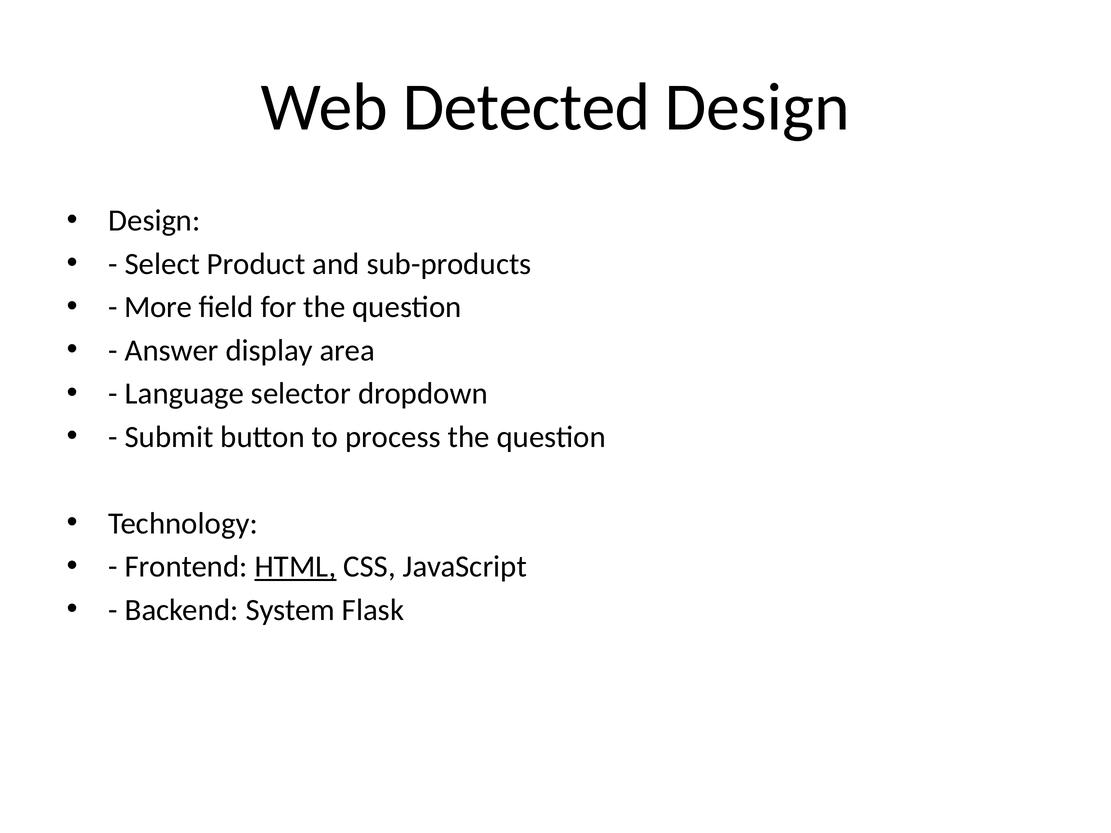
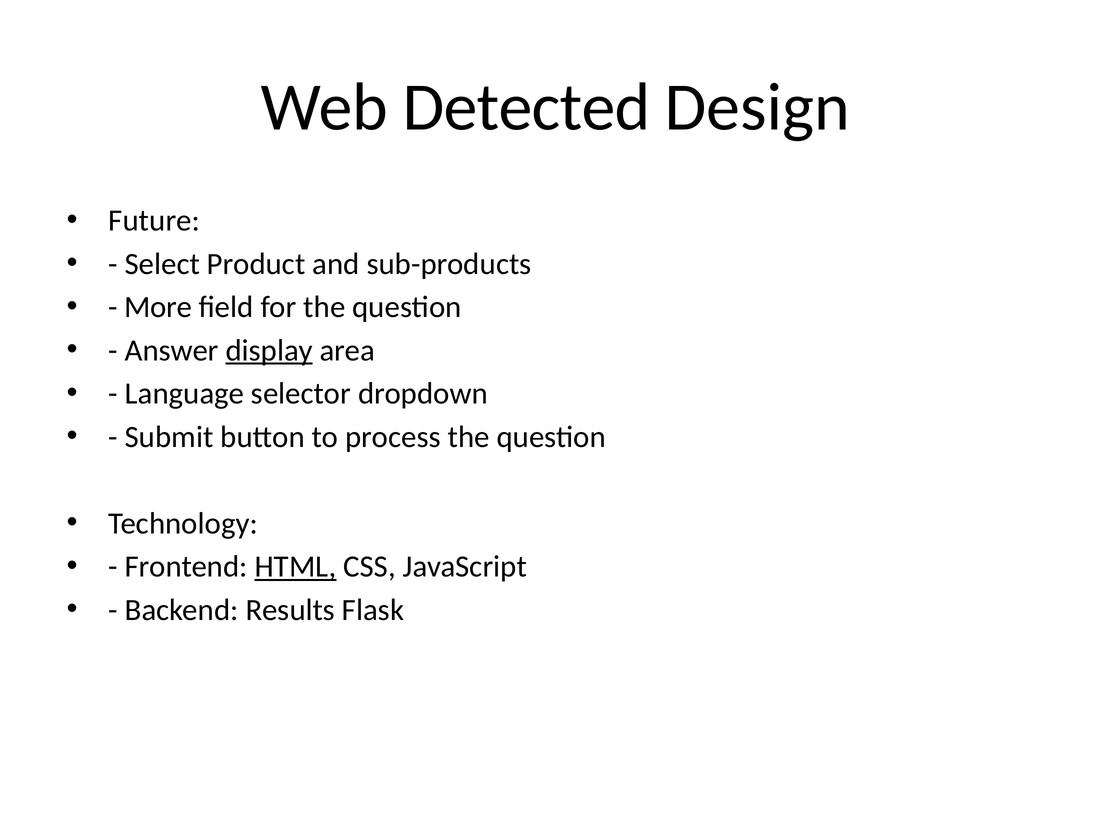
Design: Design -> Future (154, 221)
display underline: none -> present (269, 350)
System: System -> Results (290, 610)
